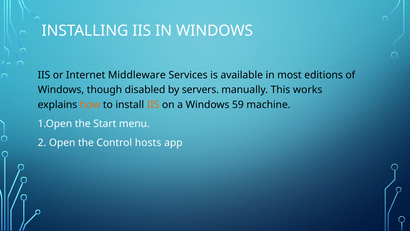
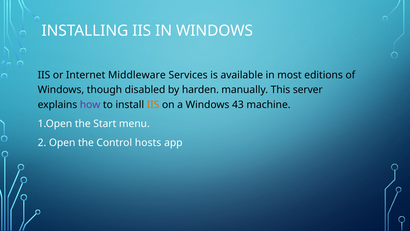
servers: servers -> harden (200, 90)
works: works -> server (308, 90)
how colour: orange -> purple (90, 104)
59: 59 -> 43 (238, 104)
